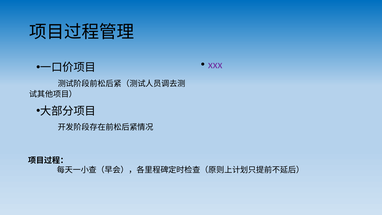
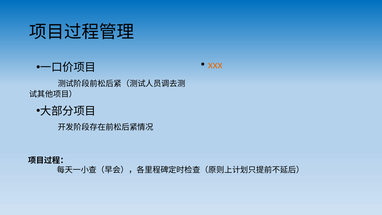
xxx colour: purple -> orange (215, 65)
